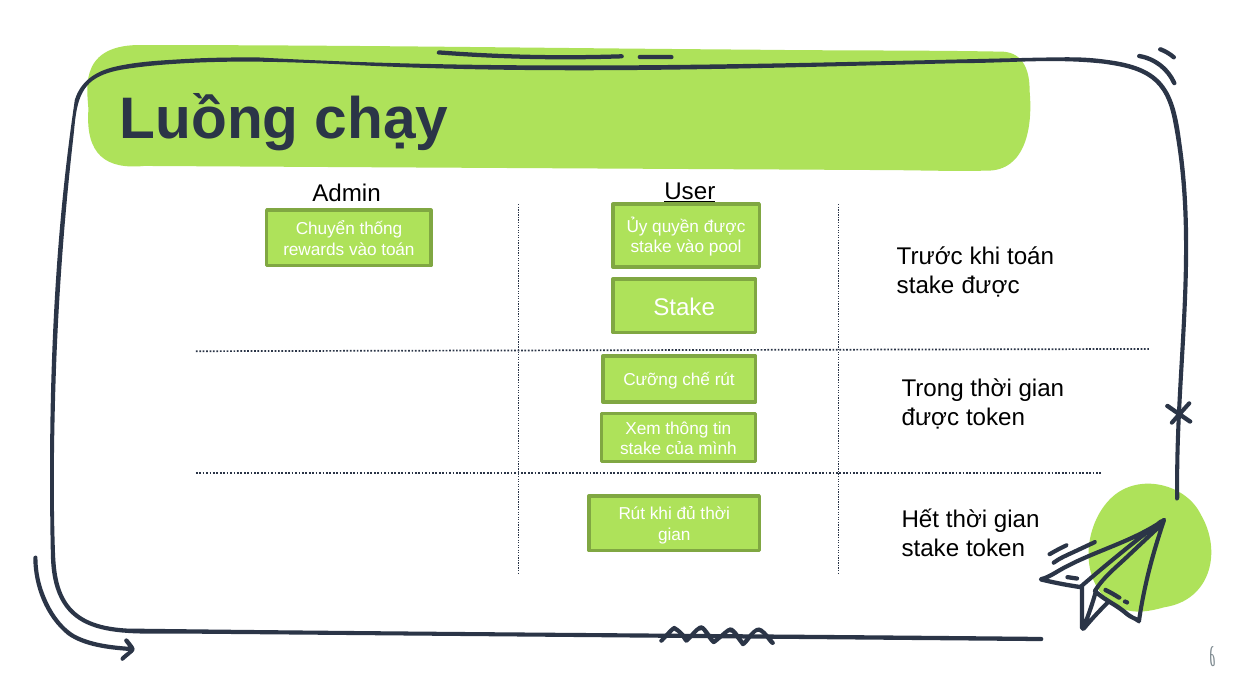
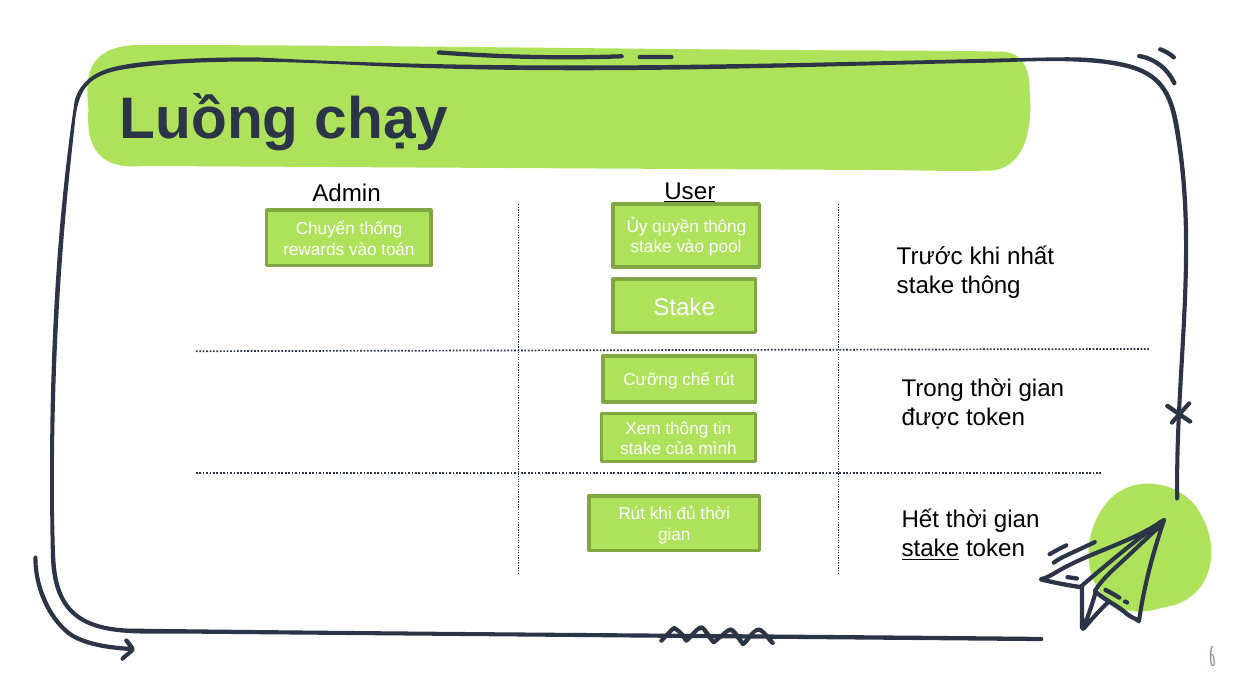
quyền được: được -> thông (725, 227)
khi toán: toán -> nhất (1031, 257)
stake được: được -> thông (991, 286)
stake underline: none -> present (930, 549)
